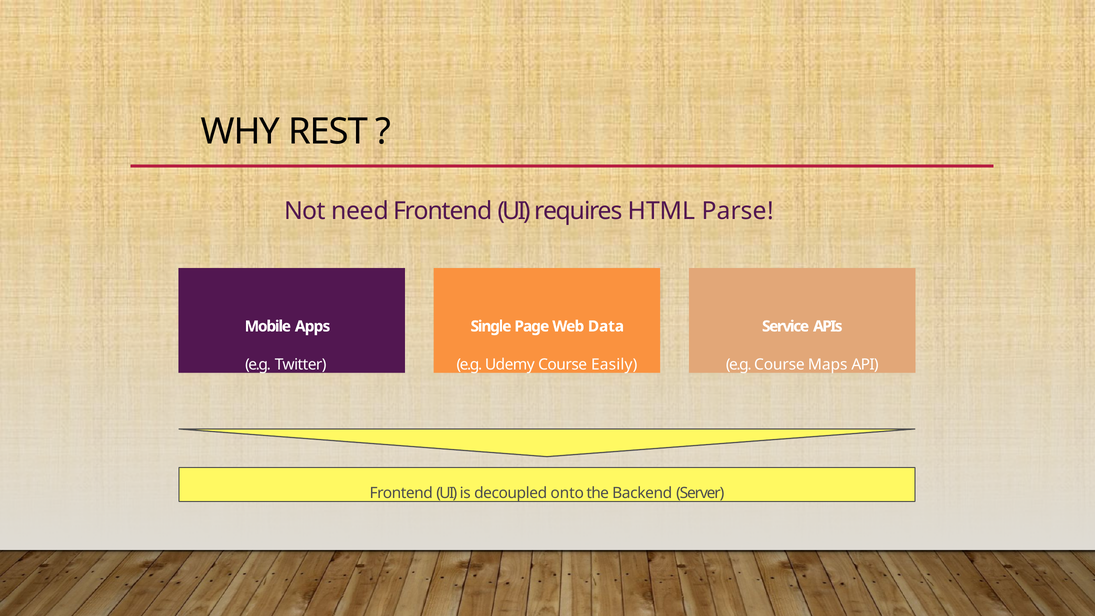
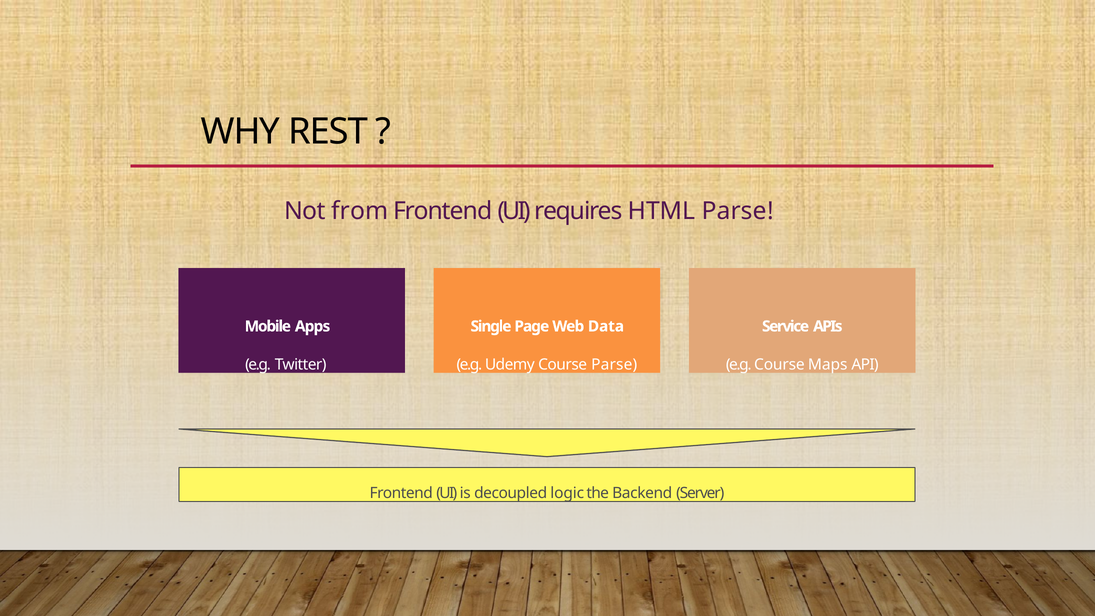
need: need -> from (360, 211)
Course Easily: Easily -> Parse (614, 365)
onto: onto -> logic (567, 493)
